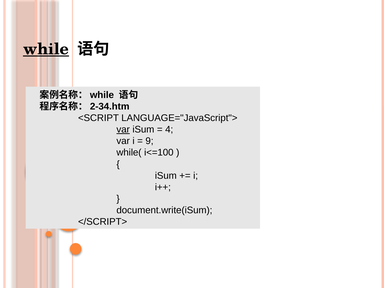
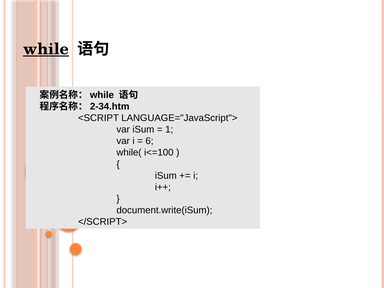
var underline: present -> none (123, 130)
4: 4 -> 1 (169, 130)
9: 9 -> 6 (149, 141)
